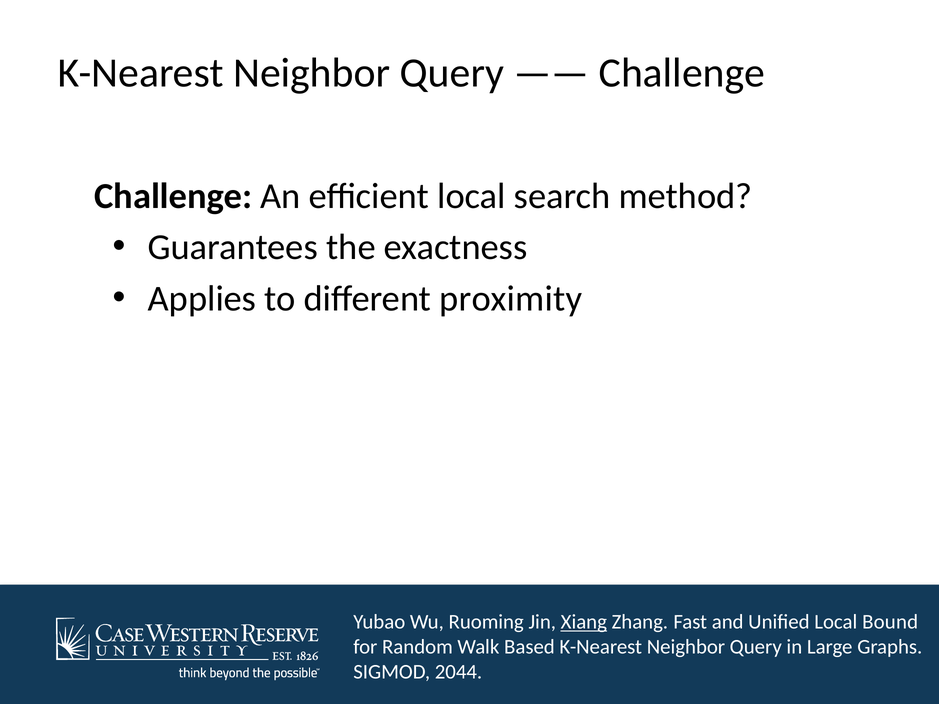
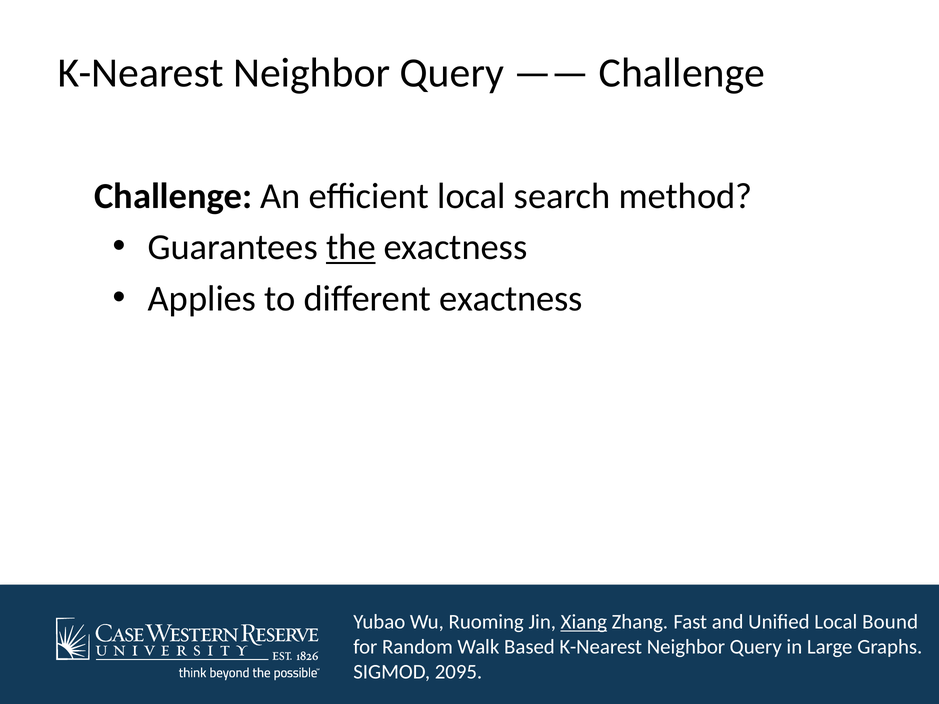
the underline: none -> present (351, 247)
different proximity: proximity -> exactness (511, 299)
2044: 2044 -> 2095 (459, 672)
